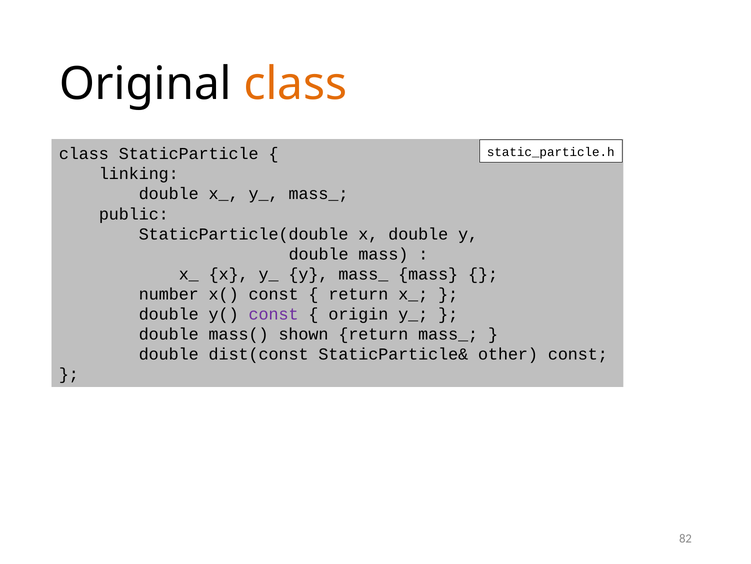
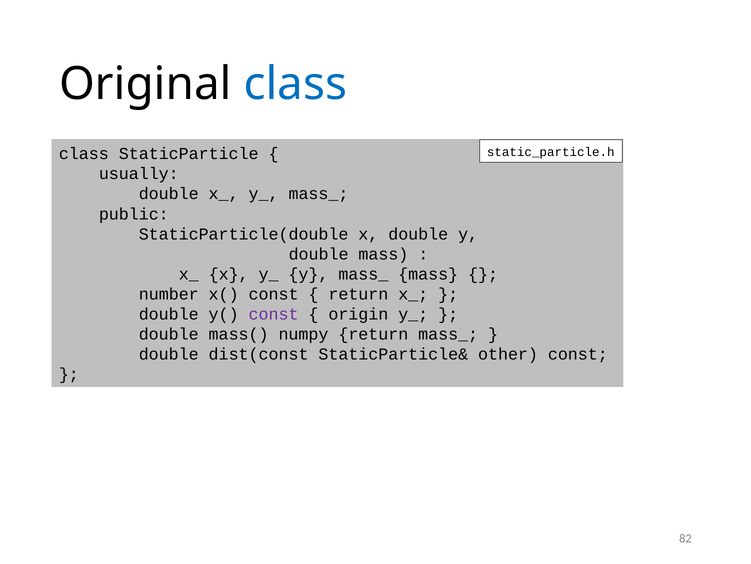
class colour: orange -> blue (295, 84)
linking: linking -> usually (139, 174)
shown: shown -> numpy (303, 334)
